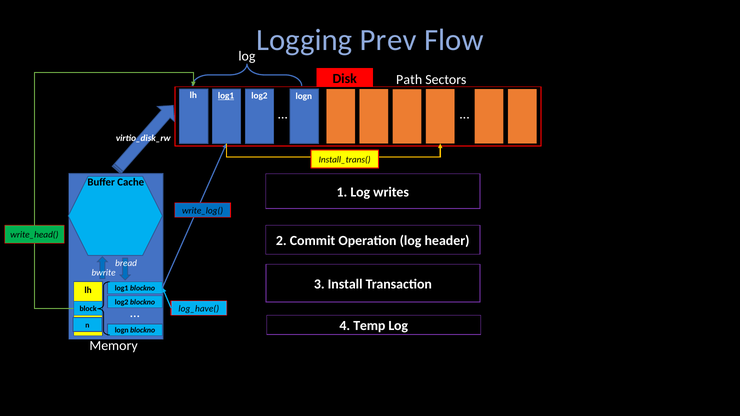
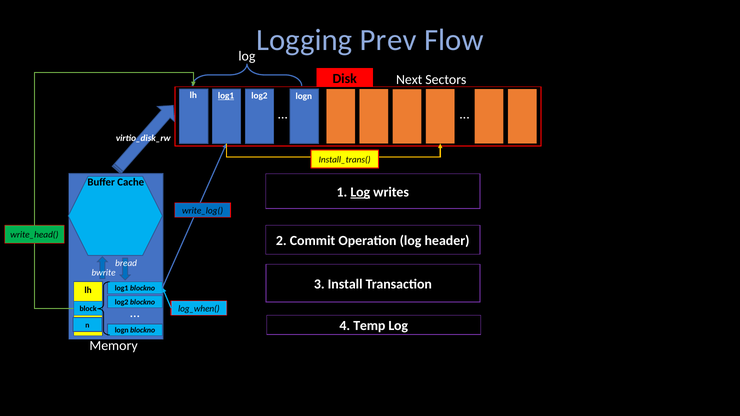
Path: Path -> Next (409, 80)
Log underline: none -> present (360, 192)
log_have(: log_have( -> log_when( (199, 309)
